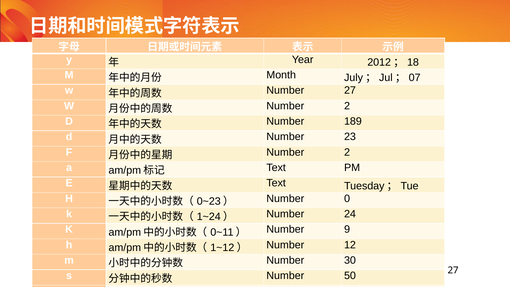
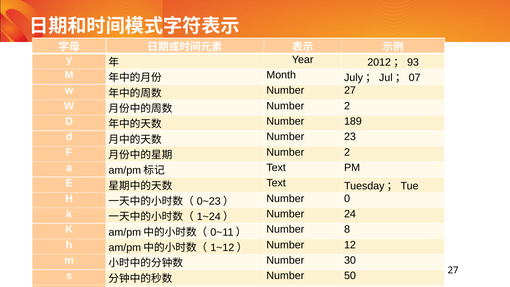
18: 18 -> 93 (413, 62)
9: 9 -> 8 (347, 229)
